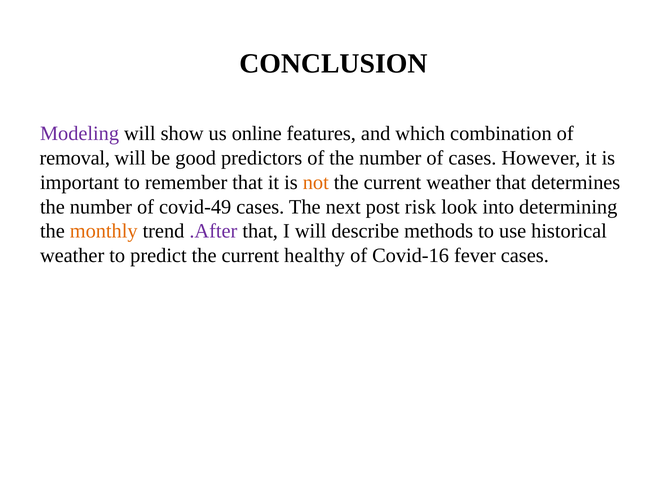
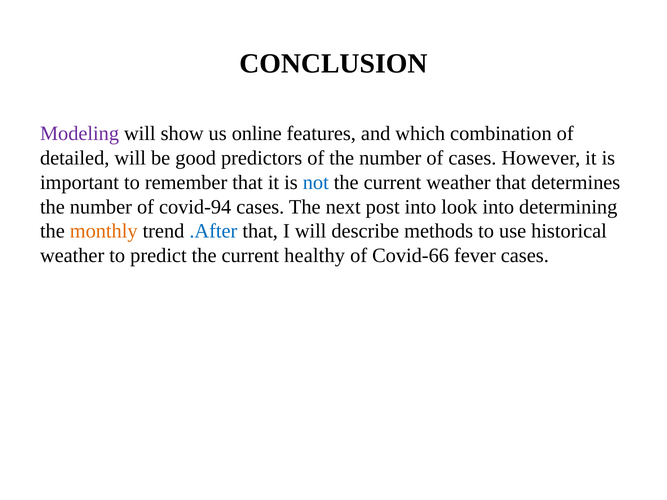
removal: removal -> detailed (75, 158)
not colour: orange -> blue (316, 183)
covid-49: covid-49 -> covid-94 (195, 207)
post risk: risk -> into (420, 207)
.After colour: purple -> blue (213, 231)
Covid-16: Covid-16 -> Covid-66 (411, 256)
